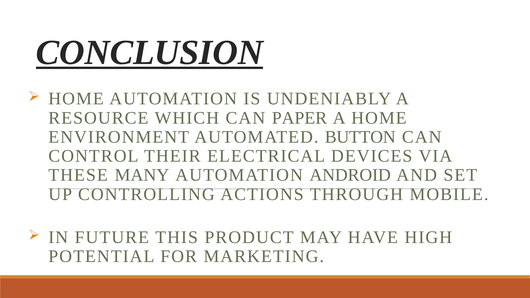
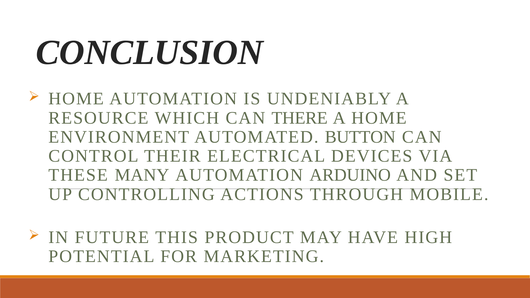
CONCLUSION underline: present -> none (150, 53)
PAPER: PAPER -> THERE (300, 118)
ANDROID: ANDROID -> ARDUINO (350, 175)
